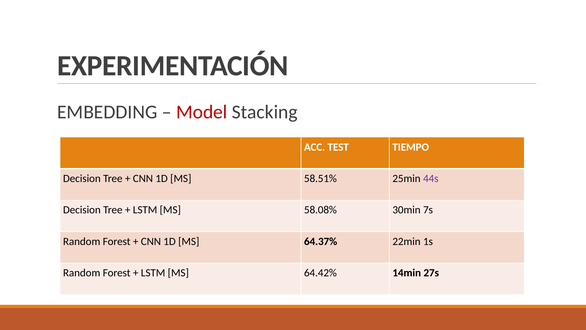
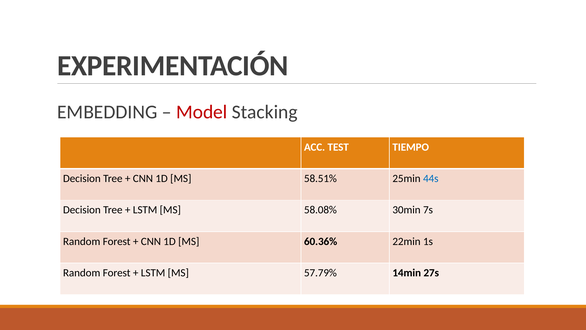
44s colour: purple -> blue (431, 178)
64.37%: 64.37% -> 60.36% (321, 241)
64.42%: 64.42% -> 57.79% (320, 273)
